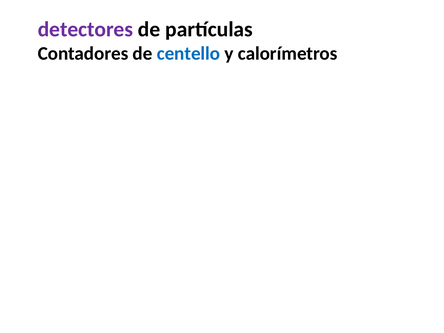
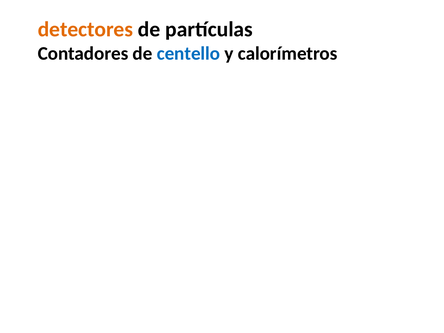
detectores colour: purple -> orange (85, 29)
